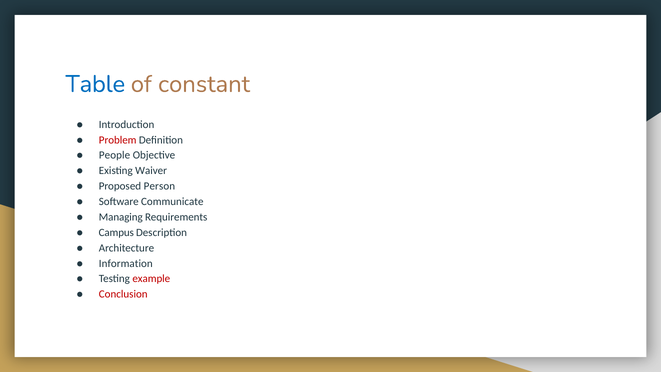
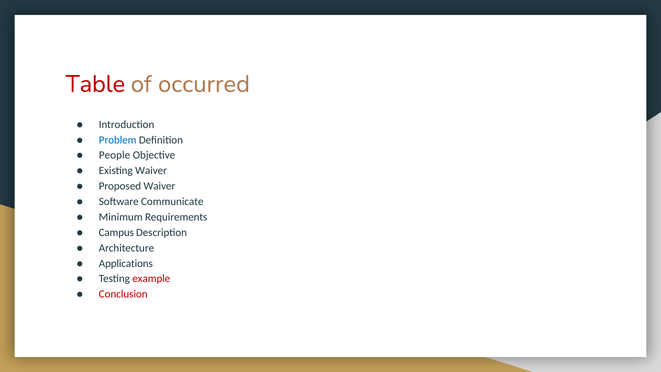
Table colour: blue -> red (95, 84)
constant: constant -> occurred (204, 84)
Problem colour: red -> blue (118, 140)
Proposed Person: Person -> Waiver (159, 186)
Managing: Managing -> Minimum (121, 217)
Information: Information -> Applications (126, 263)
